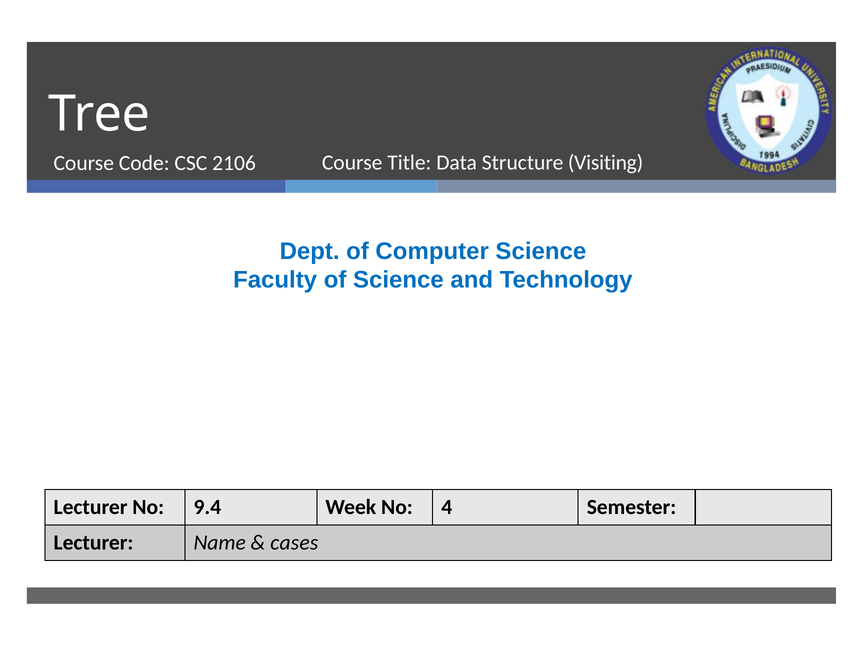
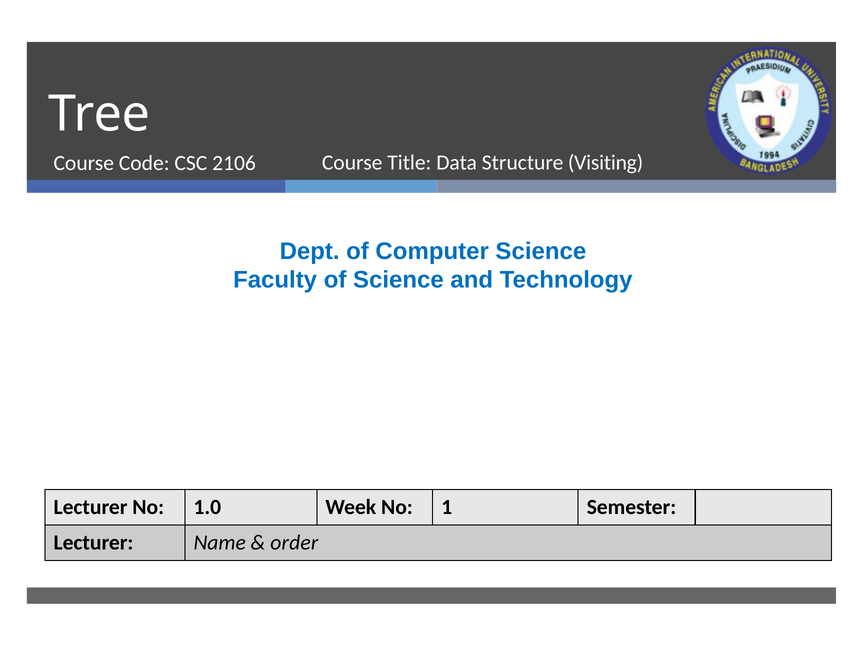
9.4: 9.4 -> 1.0 (207, 507)
4: 4 -> 1 (447, 507)
cases: cases -> order (294, 543)
